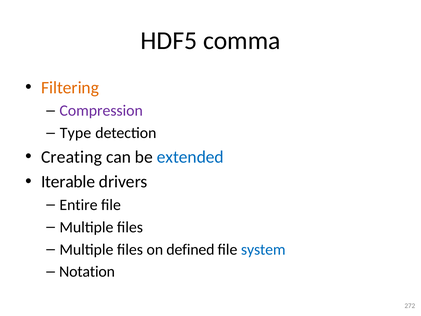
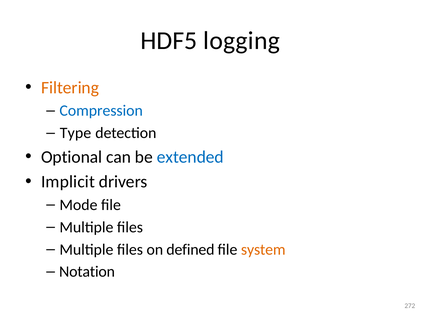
comma: comma -> logging (242, 41)
Compression colour: purple -> blue (101, 111)
Creating: Creating -> Optional (72, 157)
Iterable: Iterable -> Implicit (68, 182)
Entire: Entire -> Mode (78, 205)
system colour: blue -> orange (263, 249)
